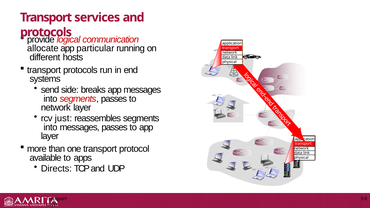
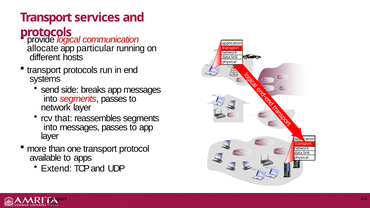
just: just -> that (64, 118)
Directs: Directs -> Extend (56, 169)
